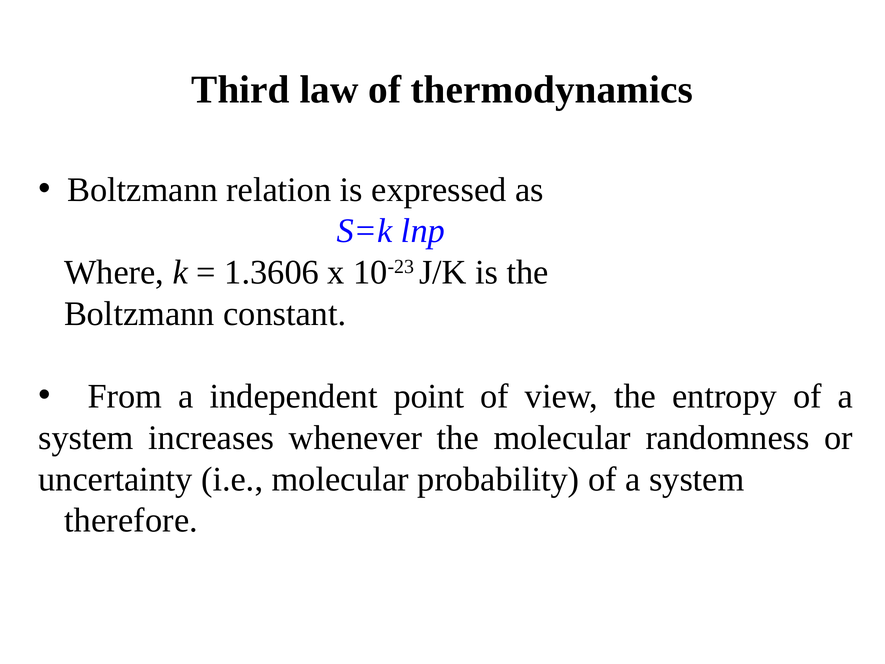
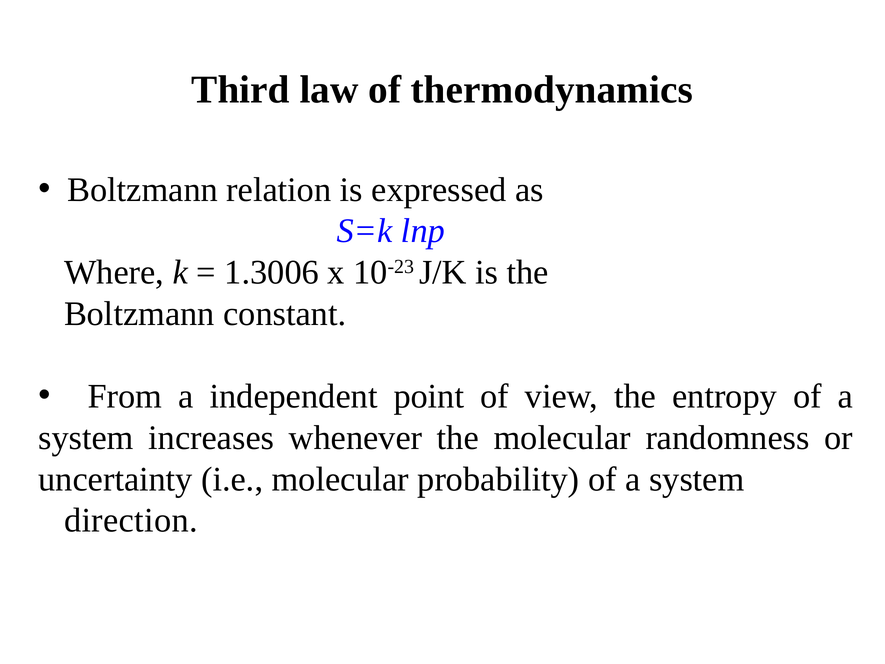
1.3606: 1.3606 -> 1.3006 (272, 272)
therefore: therefore -> direction (131, 520)
